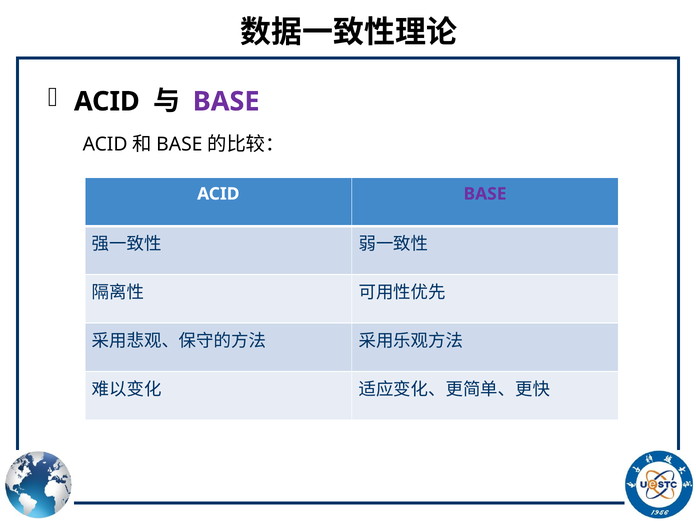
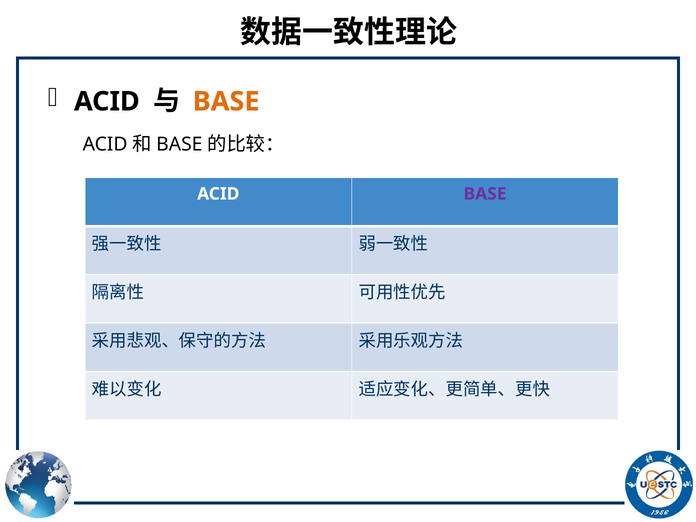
BASE colour: purple -> orange (226, 101)
